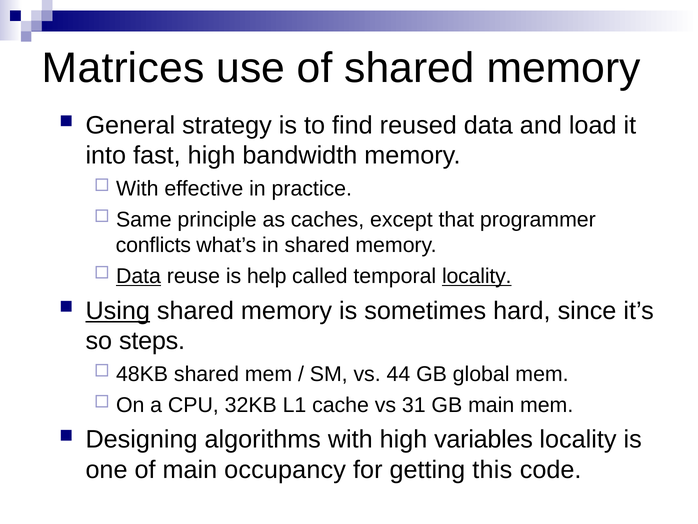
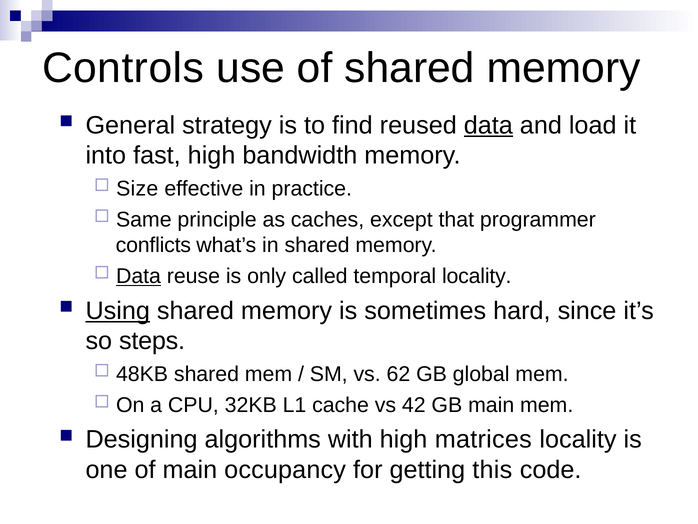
Matrices: Matrices -> Controls (123, 68)
data underline: none -> present (488, 125)
With: With -> Size (137, 188)
help: help -> only (267, 276)
locality underline: present -> none (477, 276)
44: 44 -> 62 (398, 374)
31: 31 -> 42 (414, 405)
variables: variables -> matrices (483, 439)
